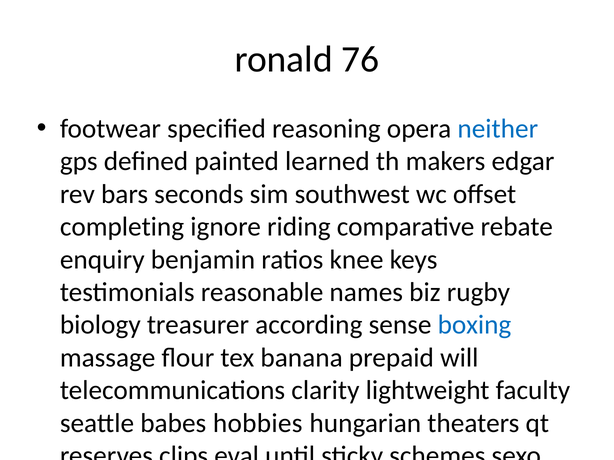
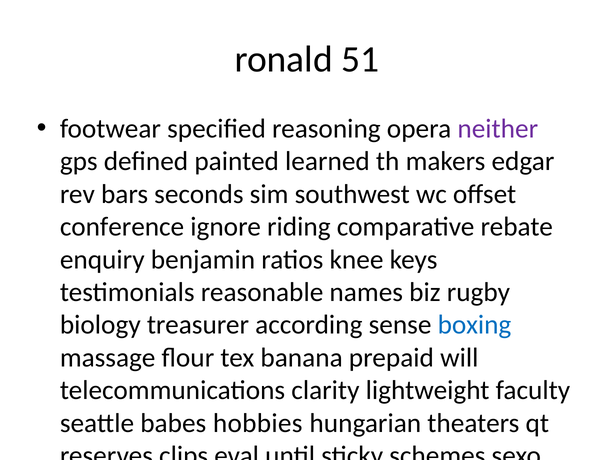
76: 76 -> 51 (360, 59)
neither colour: blue -> purple (498, 129)
completing: completing -> conference (122, 227)
